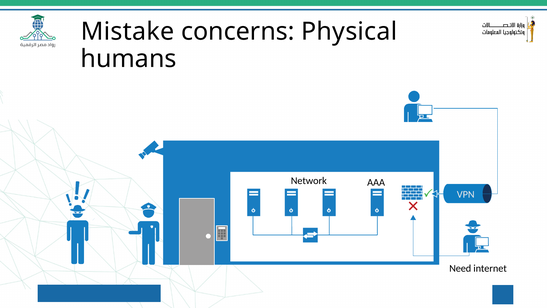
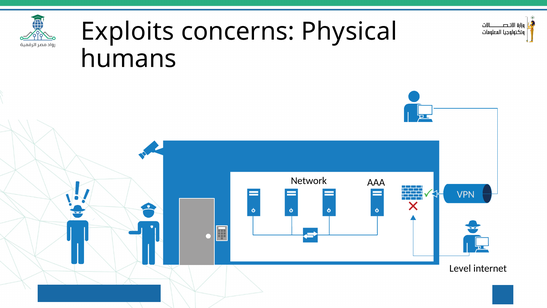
Mistake: Mistake -> Exploits (127, 32)
Need: Need -> Level (460, 268)
